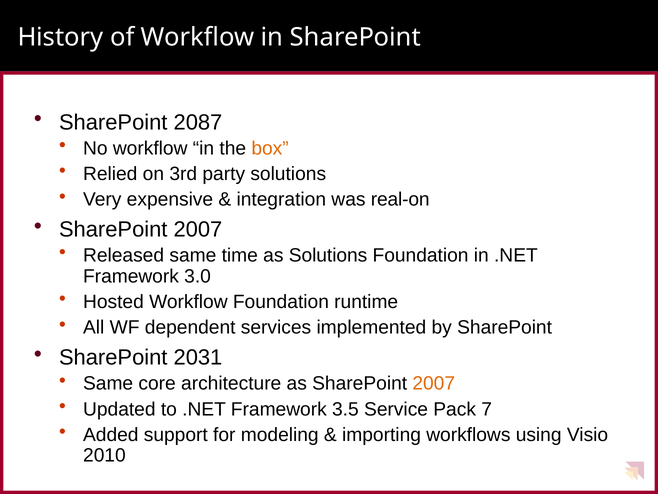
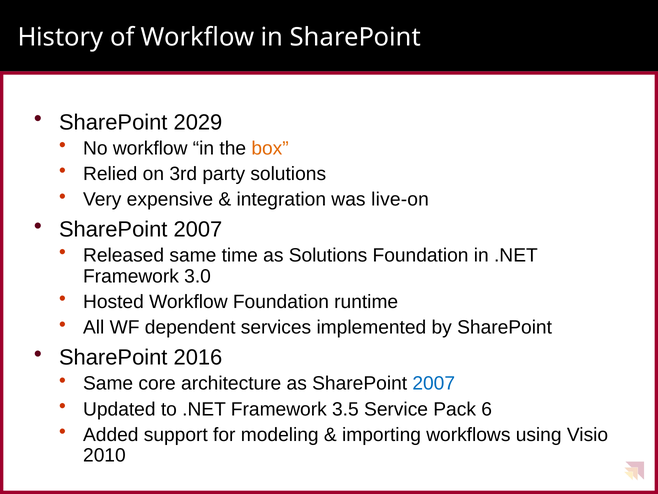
2087: 2087 -> 2029 (198, 122)
real-on: real-on -> live-on (400, 199)
2031: 2031 -> 2016 (198, 357)
2007 colour: orange -> blue (434, 383)
7: 7 -> 6 (487, 409)
